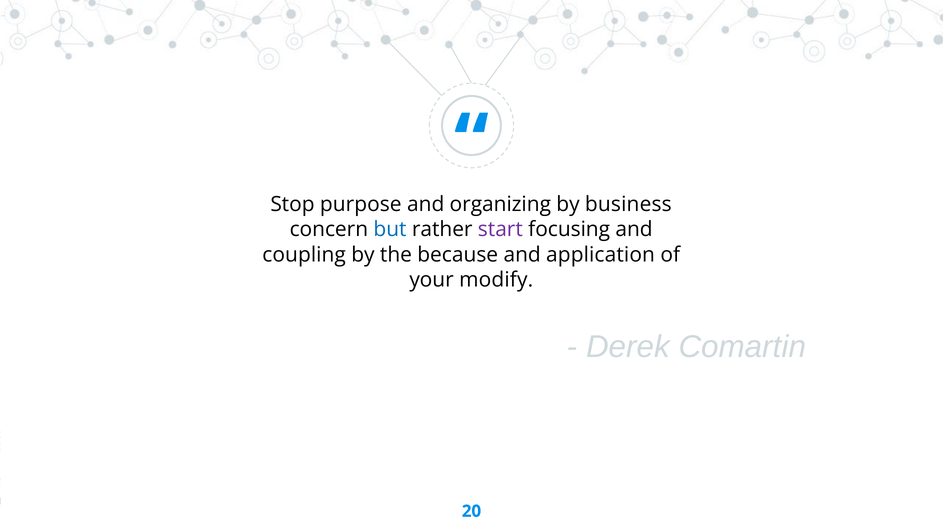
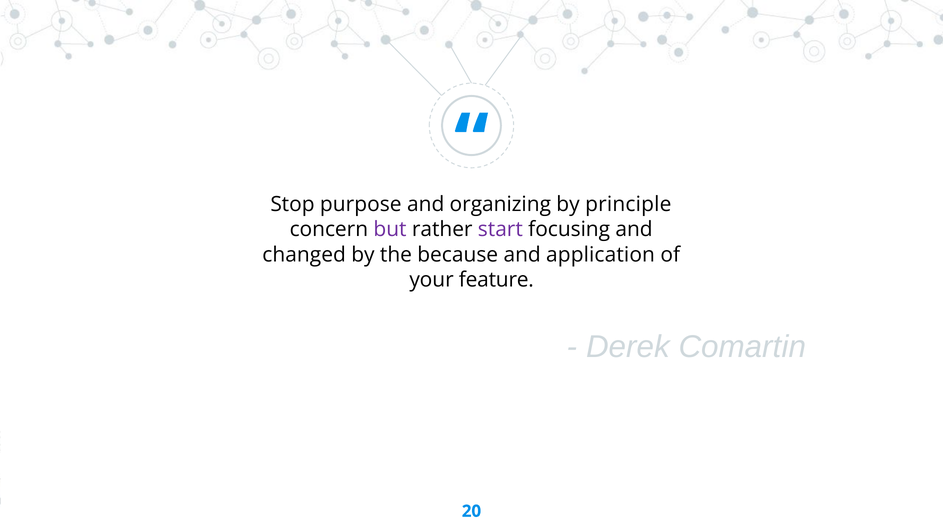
business: business -> principle (628, 204)
but colour: blue -> purple (390, 229)
coupling: coupling -> changed (304, 254)
modify: modify -> feature (496, 280)
